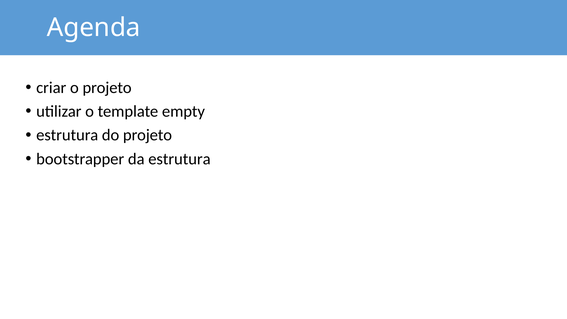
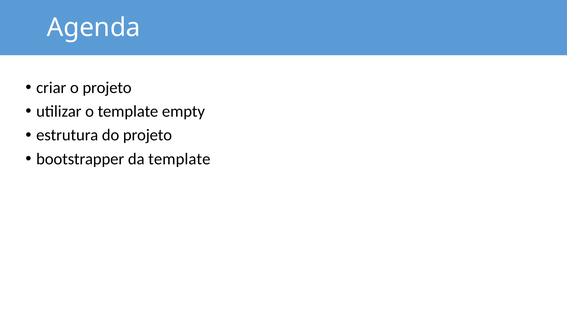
da estrutura: estrutura -> template (179, 159)
